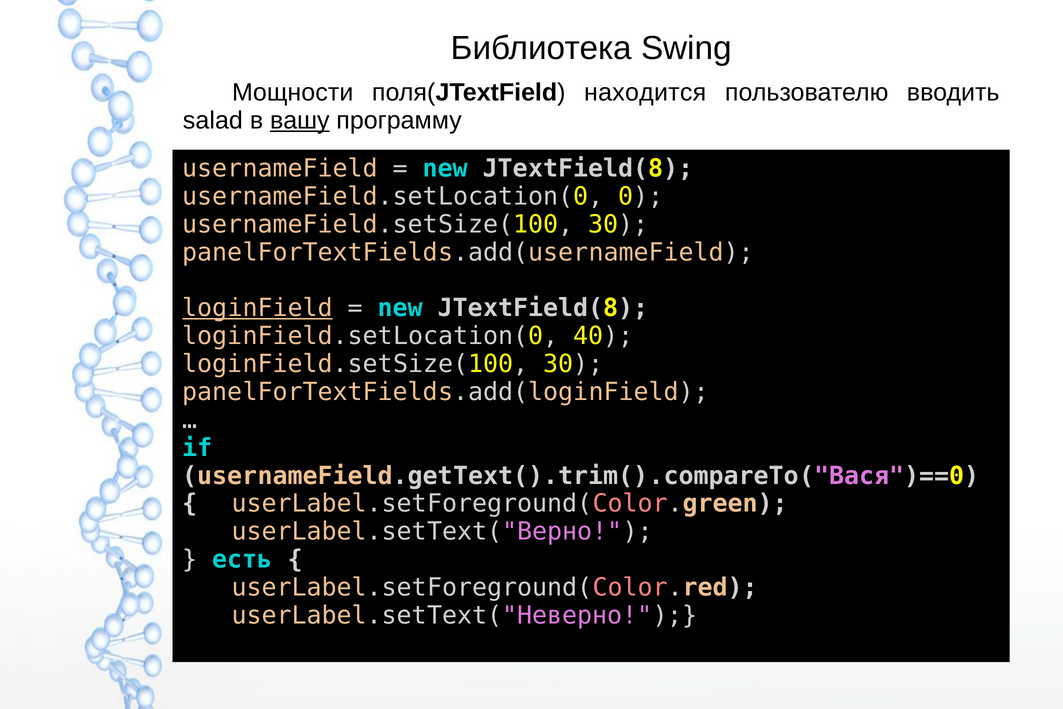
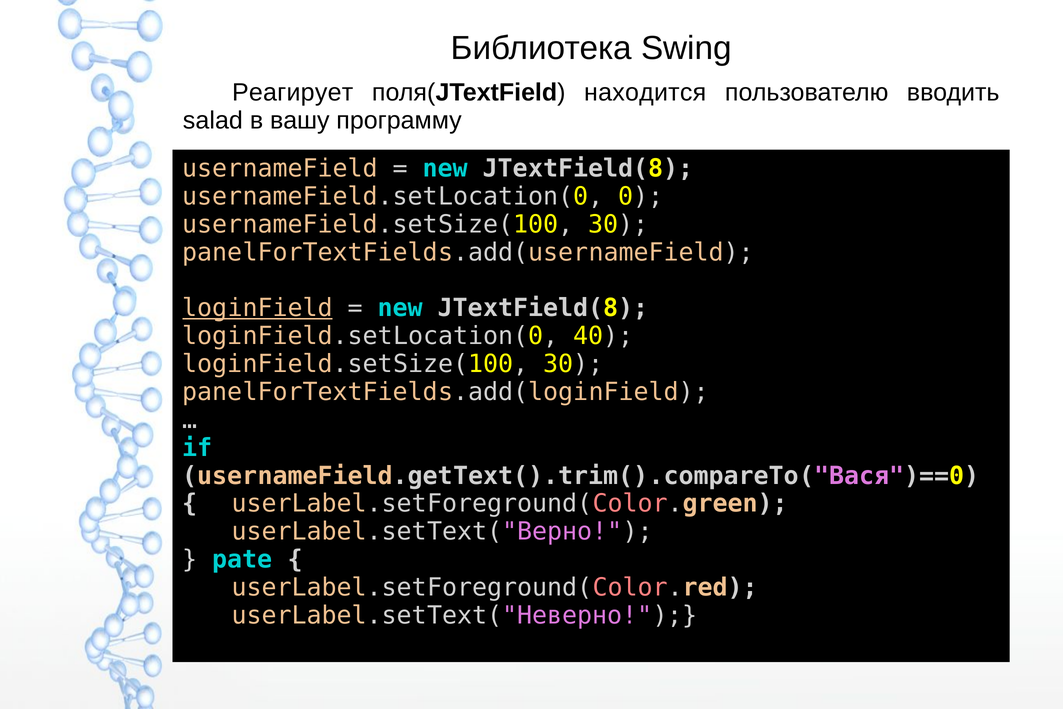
Мощности: Мощности -> Реагирует (293, 92)
вашу underline: present -> none (300, 120)
есть: есть -> pate (242, 559)
